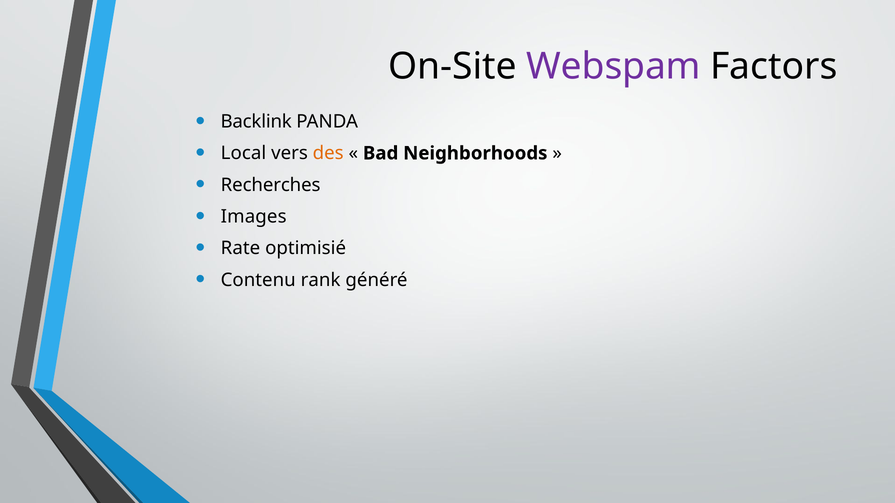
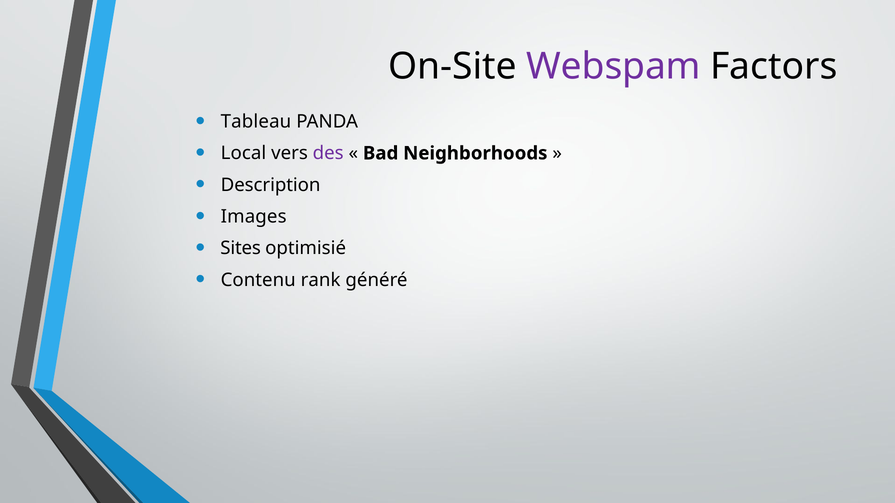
Backlink: Backlink -> Tableau (256, 122)
des colour: orange -> purple (328, 153)
Recherches: Recherches -> Description (271, 185)
Rate: Rate -> Sites (241, 248)
